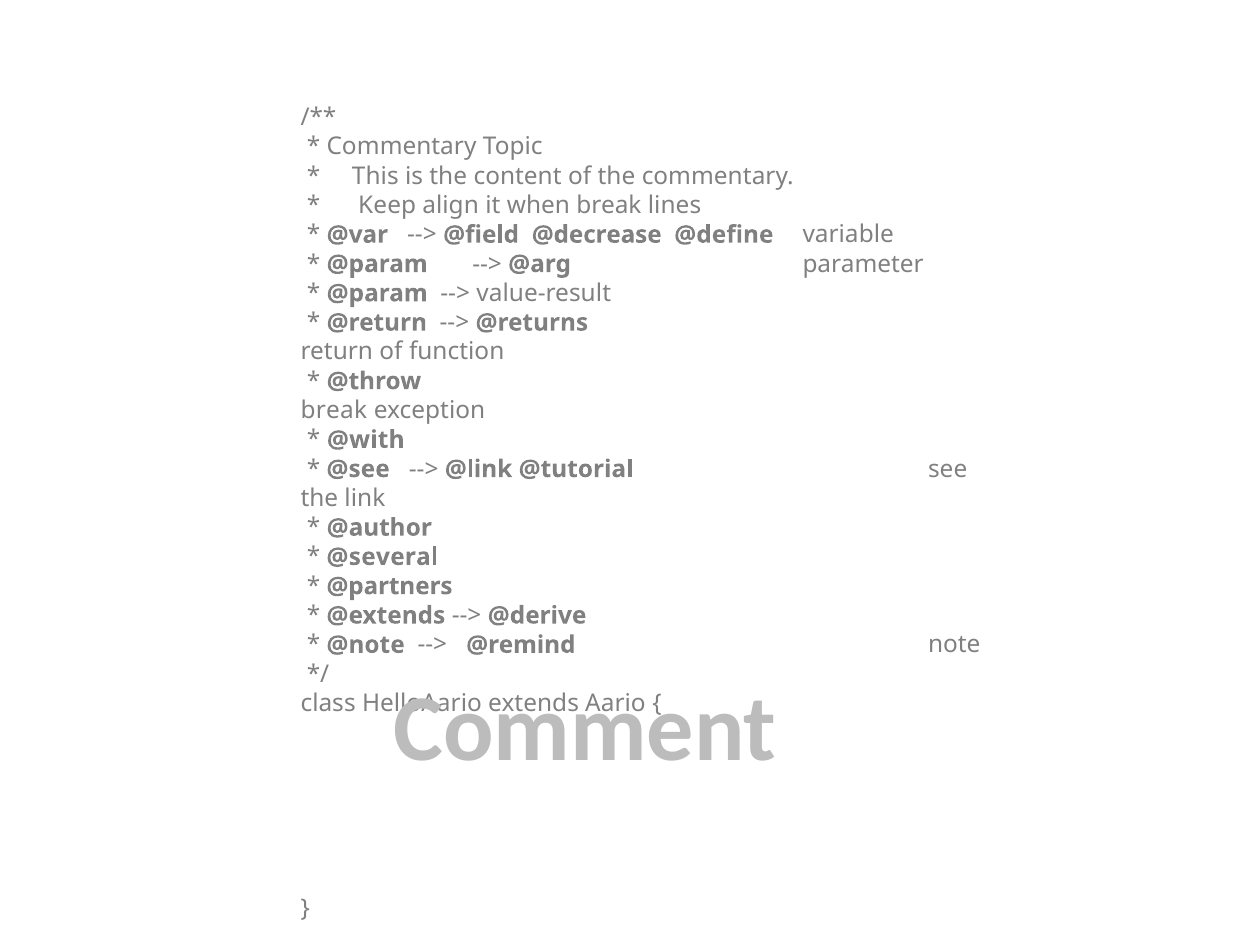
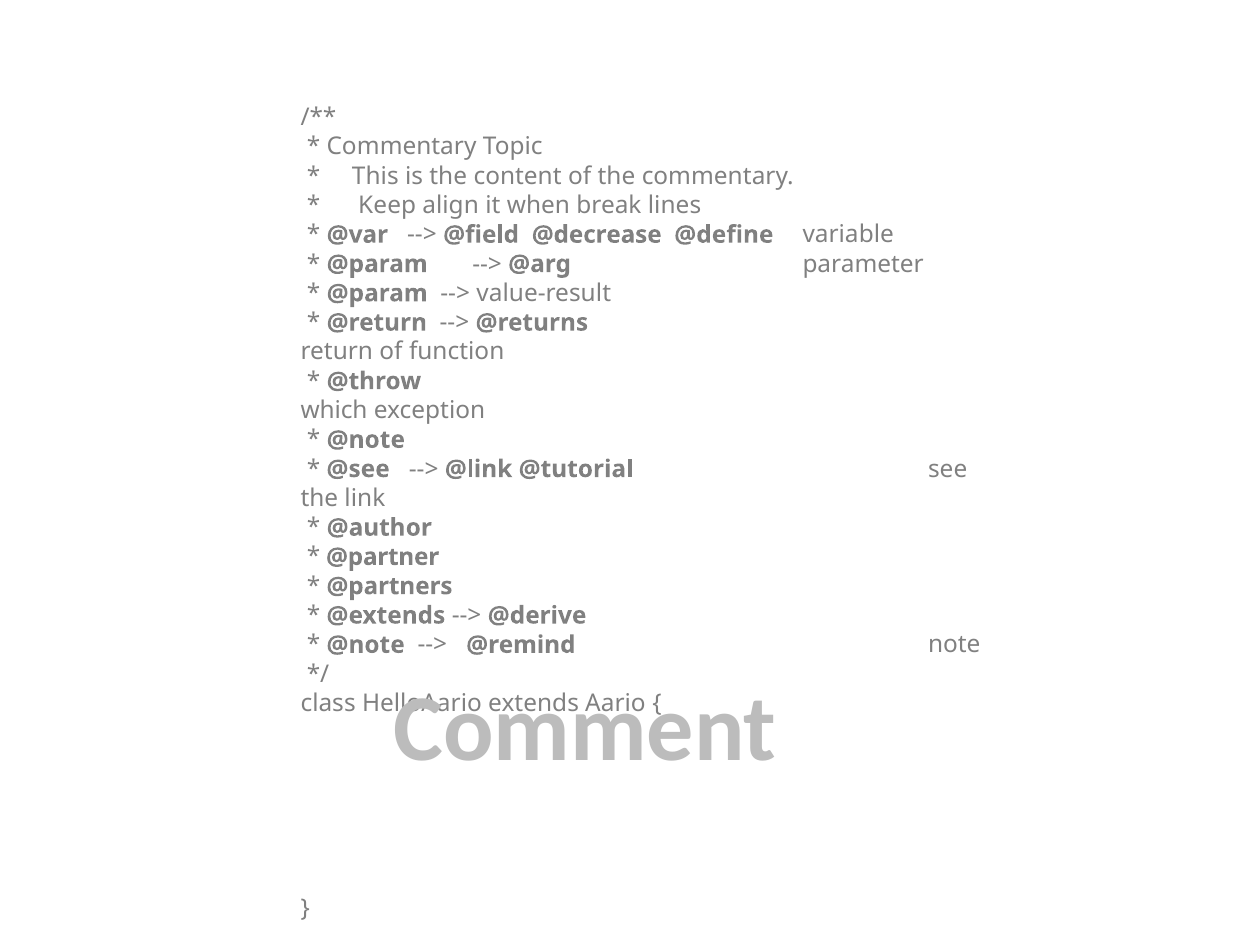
break: break -> which (334, 411)
@with: @with -> @note (366, 440)
@several: @several -> @partner (383, 557)
